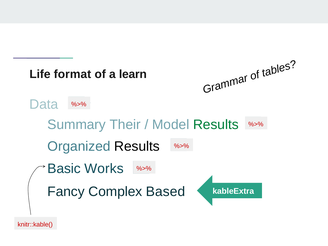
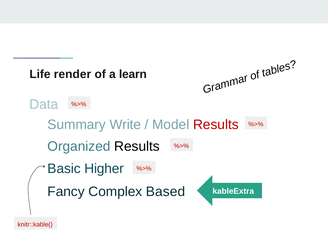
format: format -> render (72, 74)
Their: Their -> Write (125, 125)
Results colour: green -> red (216, 125)
Works: Works -> Higher (104, 169)
